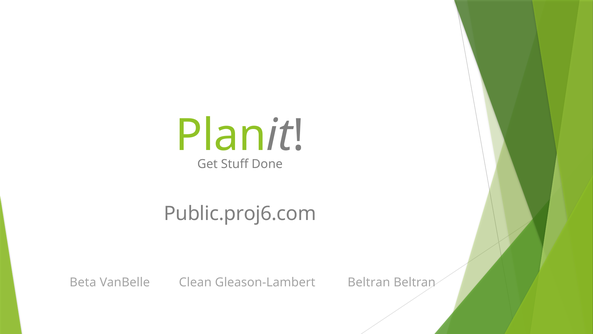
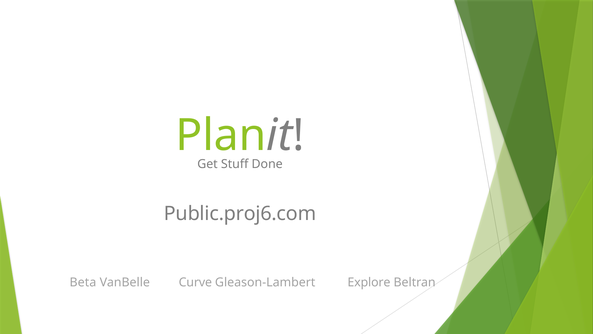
Clean: Clean -> Curve (195, 282)
Gleason-Lambert Beltran: Beltran -> Explore (369, 282)
